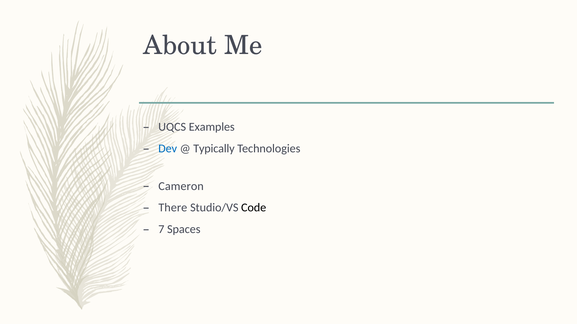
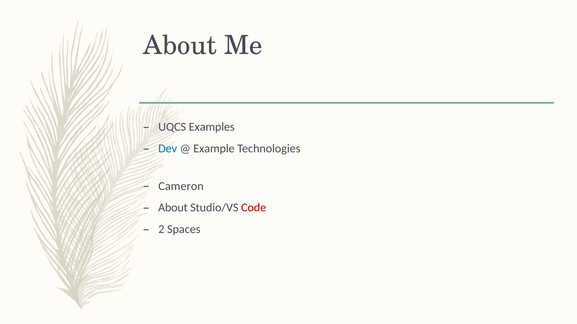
Typically: Typically -> Example (214, 149)
There: There -> About (173, 208)
Code colour: black -> red (254, 208)
7: 7 -> 2 (161, 230)
